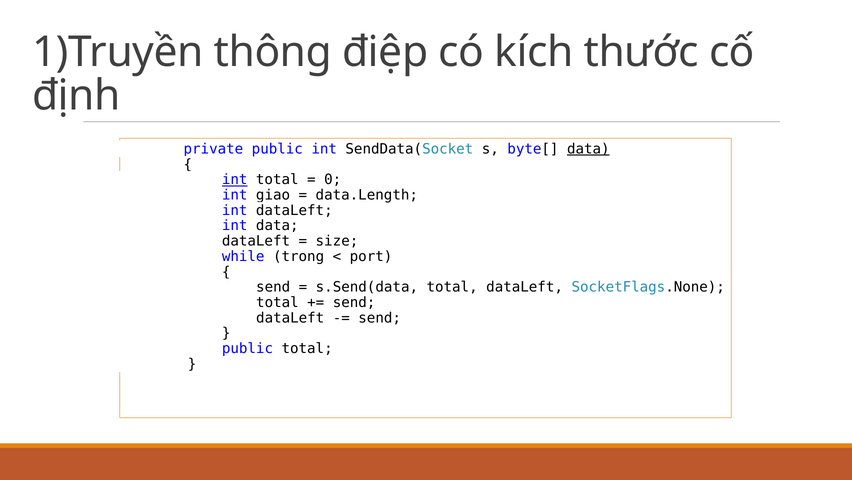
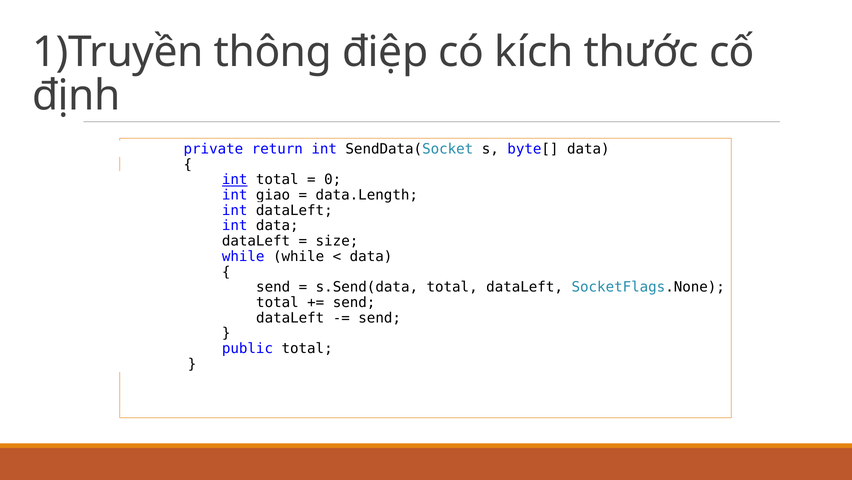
private public: public -> return (277, 149)
data underline: present -> none (588, 149)
while trong: trong -> while (299, 256)
port: port -> data (371, 256)
